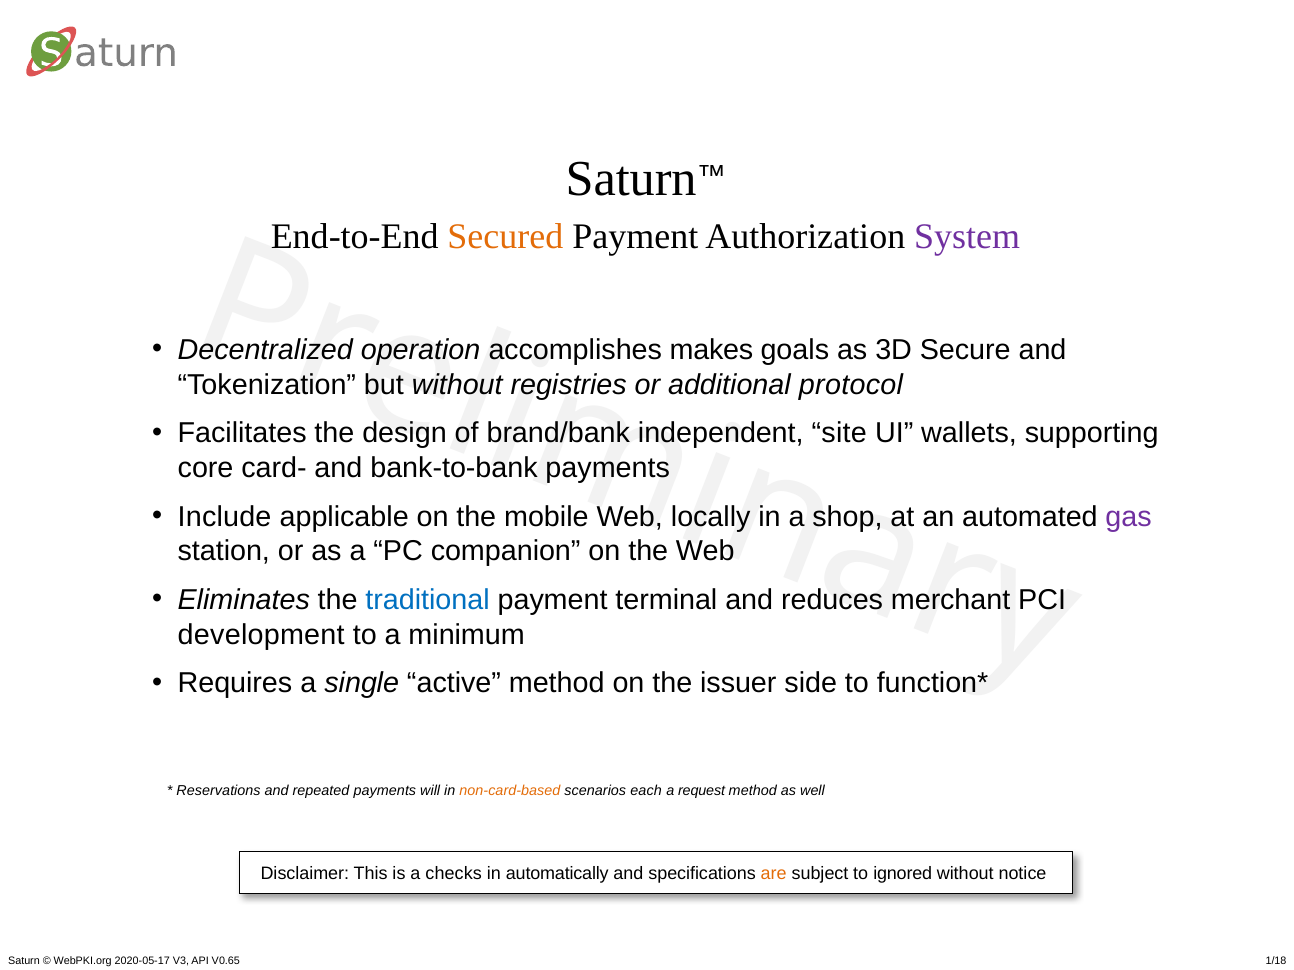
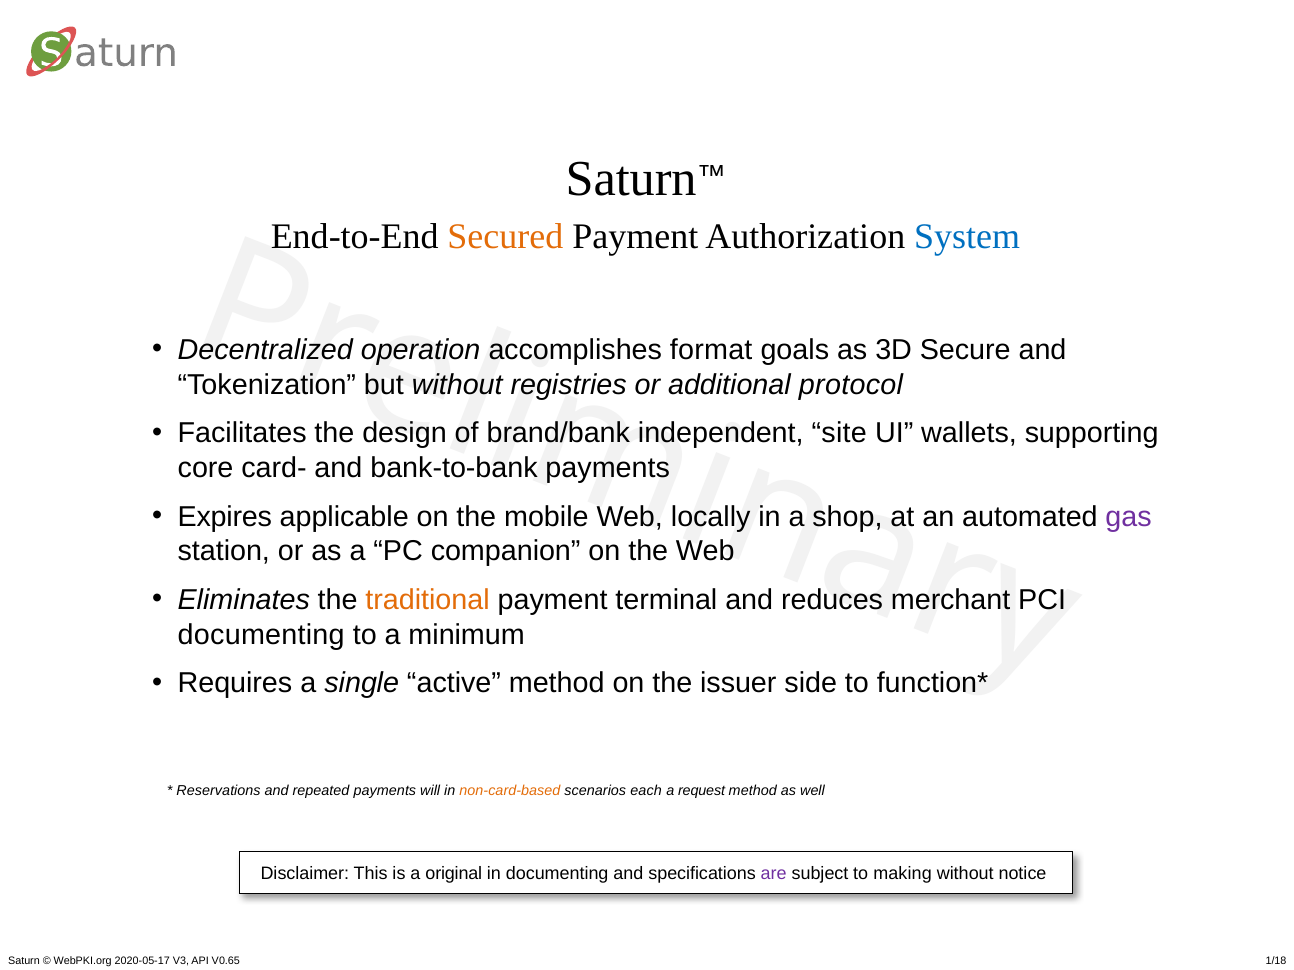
System colour: purple -> blue (967, 237)
makes: makes -> format (711, 350)
Include: Include -> Expires (225, 517)
traditional colour: blue -> orange (428, 600)
development: development -> documenting (261, 635)
checks: checks -> original (454, 874)
in automatically: automatically -> documenting (557, 874)
are colour: orange -> purple (774, 874)
ignored: ignored -> making (903, 874)
